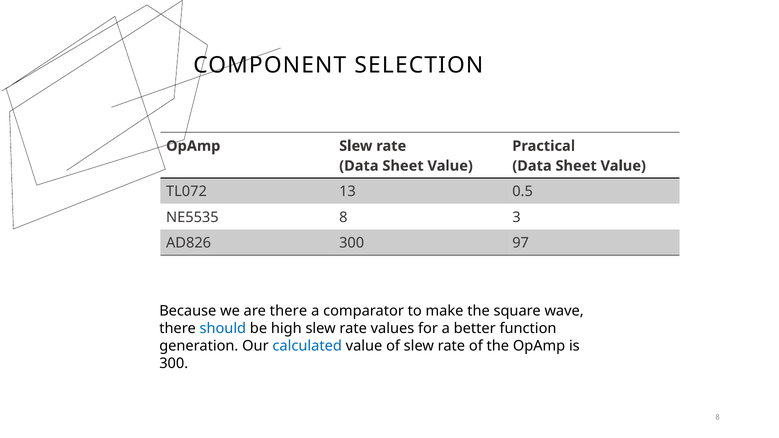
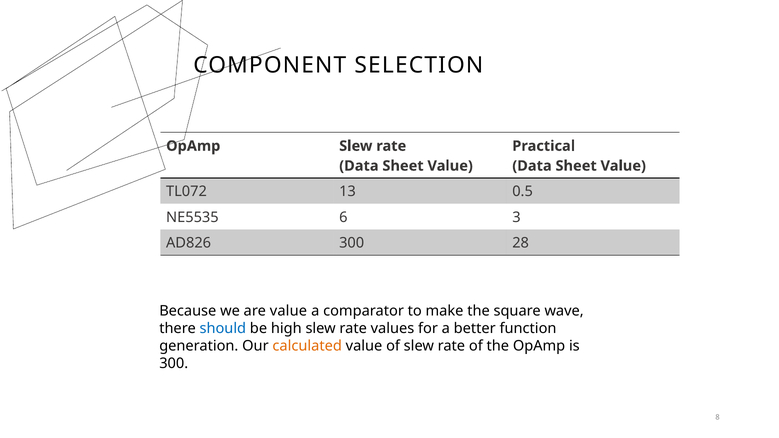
NE5535 8: 8 -> 6 (343, 217)
97: 97 -> 28 (521, 243)
are there: there -> value (288, 311)
calculated colour: blue -> orange (307, 346)
